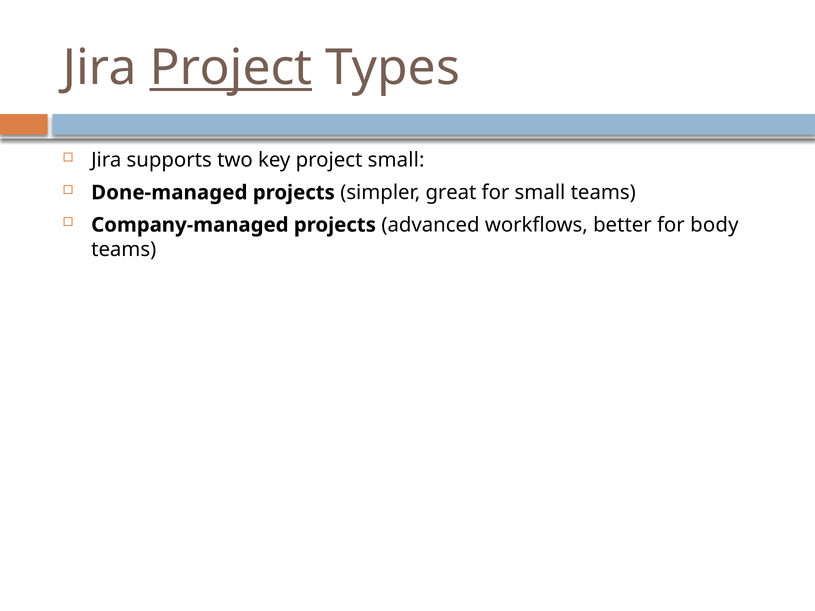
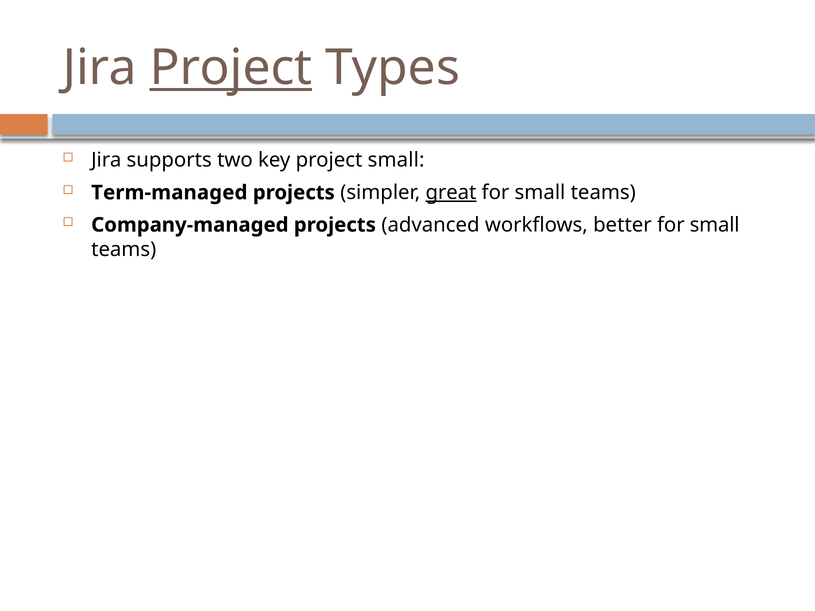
Done-managed: Done-managed -> Term-managed (169, 193)
great underline: none -> present (451, 193)
better for body: body -> small (715, 225)
